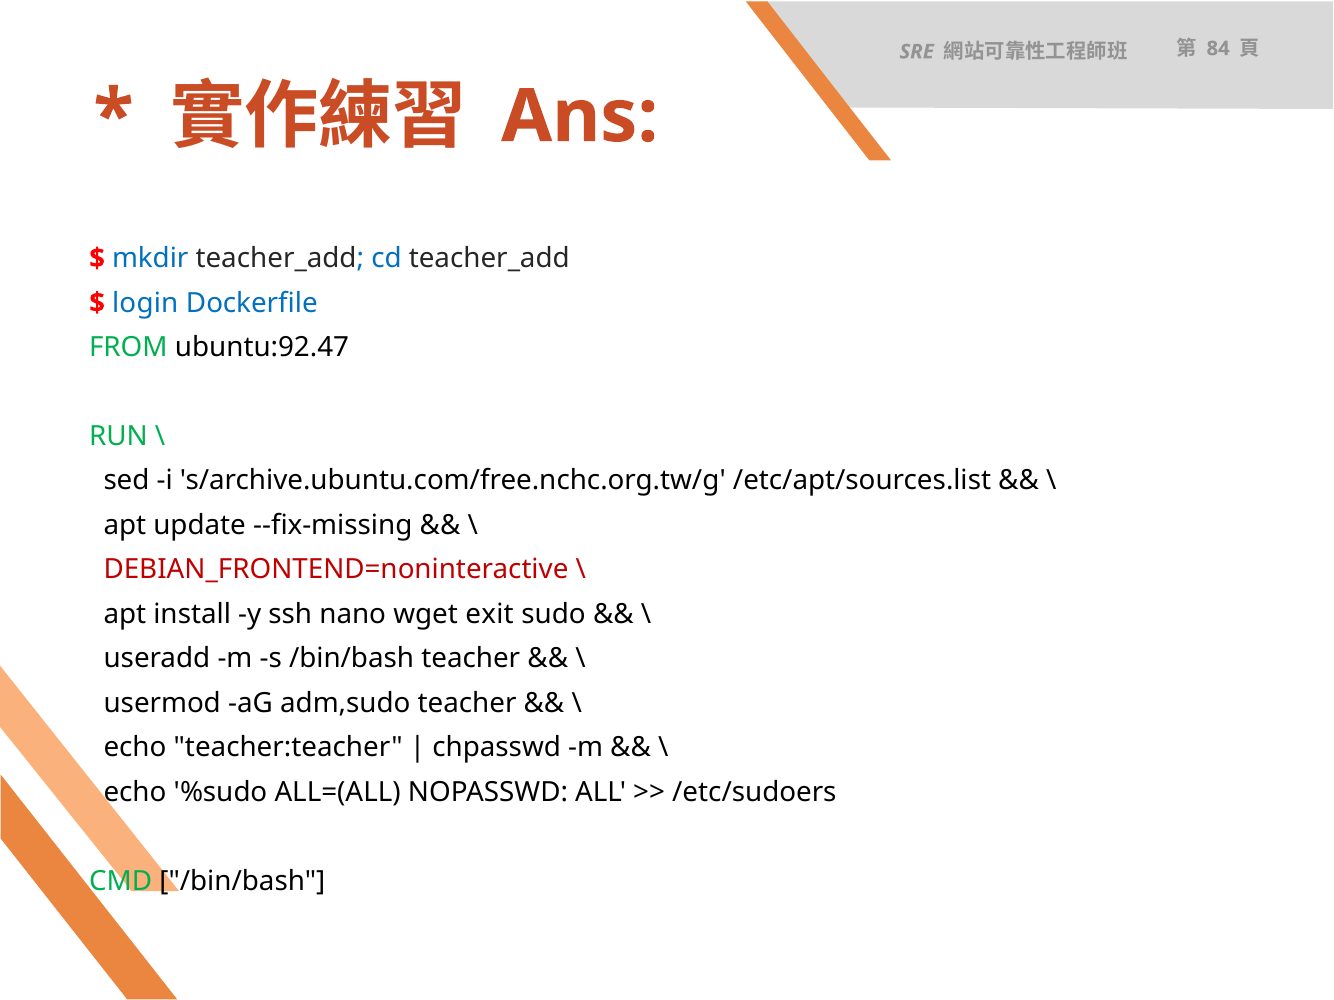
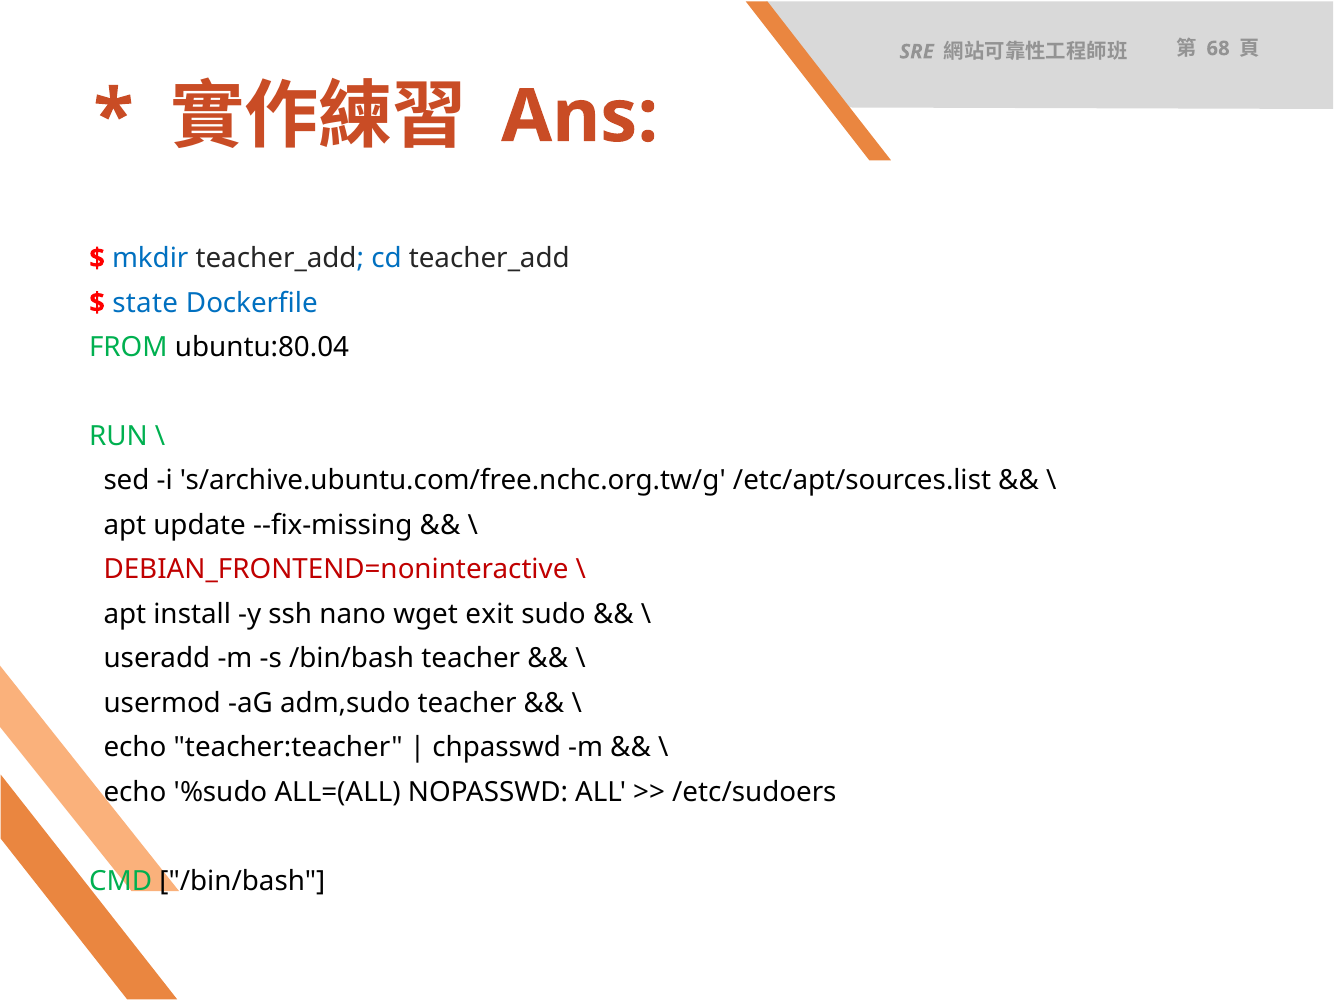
84: 84 -> 68 (1218, 49)
login: login -> state (145, 303)
ubuntu:92.47: ubuntu:92.47 -> ubuntu:80.04 (262, 348)
